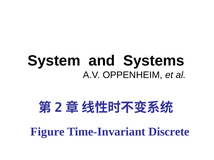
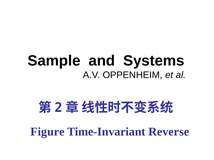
System: System -> Sample (54, 61)
Discrete: Discrete -> Reverse (169, 132)
